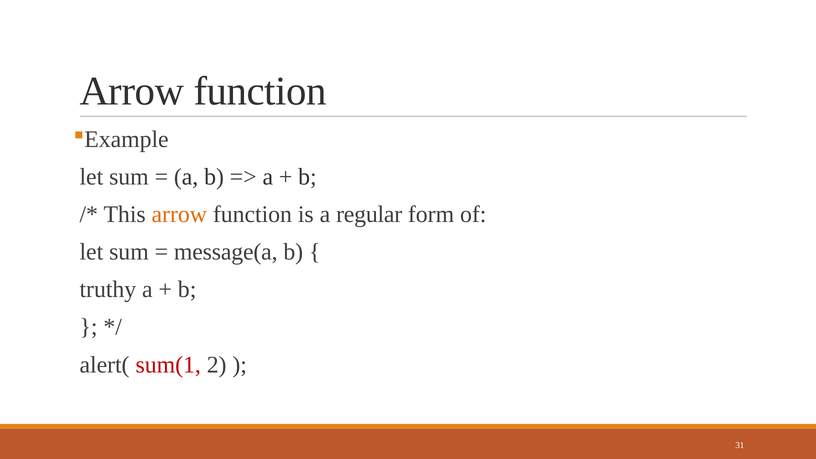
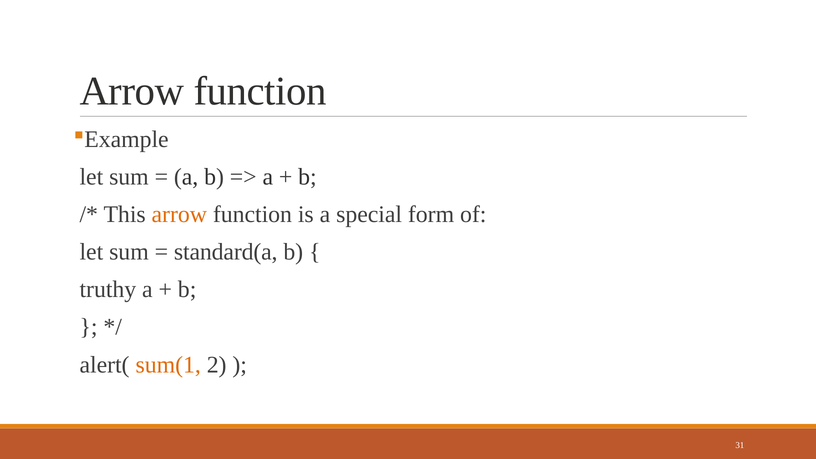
regular: regular -> special (369, 214)
message(a: message(a -> standard(a (226, 252)
sum(1 colour: red -> orange (168, 365)
